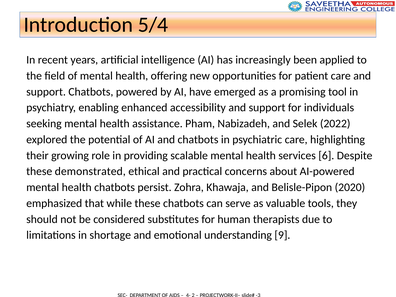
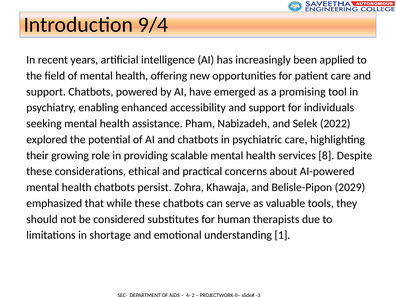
5/4: 5/4 -> 9/4 (153, 25)
6: 6 -> 8 (326, 155)
demonstrated: demonstrated -> considerations (90, 171)
2020: 2020 -> 2029 (350, 187)
9: 9 -> 1 (282, 235)
